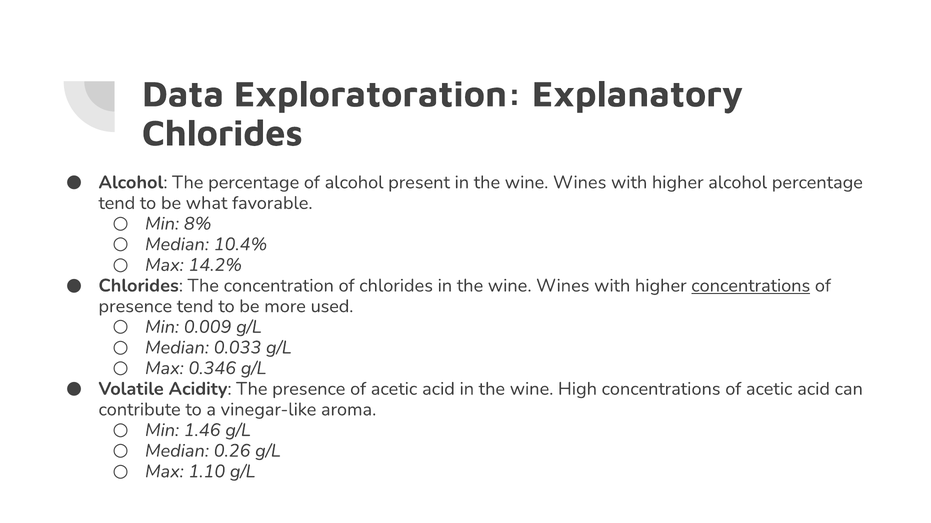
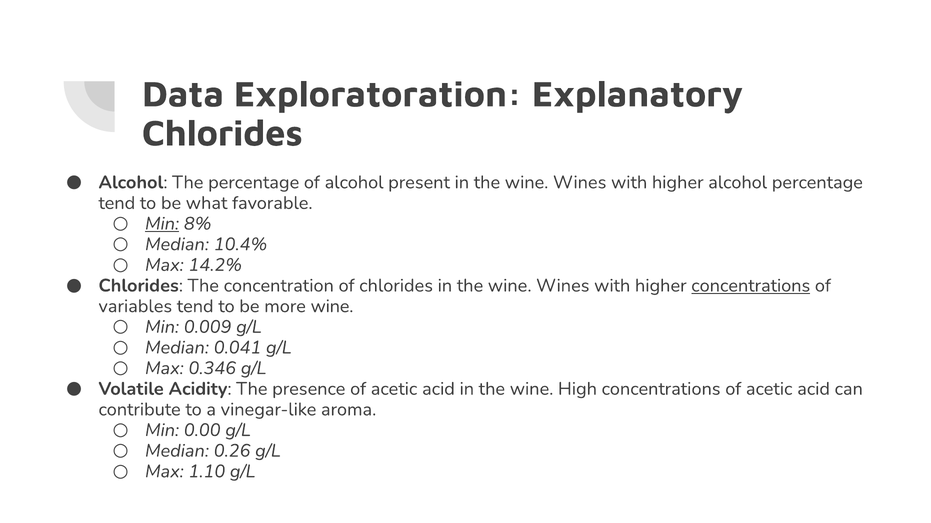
Min underline: none -> present (162, 224)
presence: presence -> variables (135, 307)
more used: used -> wine (332, 307)
0.033: 0.033 -> 0.041 (238, 348)
1.46: 1.46 -> 0.00 (202, 431)
